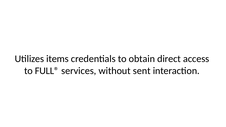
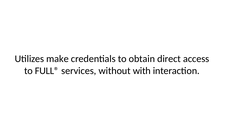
items: items -> make (57, 59)
sent: sent -> with (142, 71)
